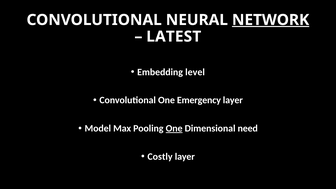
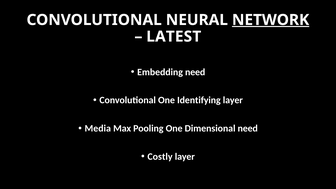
Embedding level: level -> need (195, 72)
Emergency: Emergency -> Identifying (199, 100)
Model: Model -> Media (98, 128)
One underline: present -> none (174, 128)
